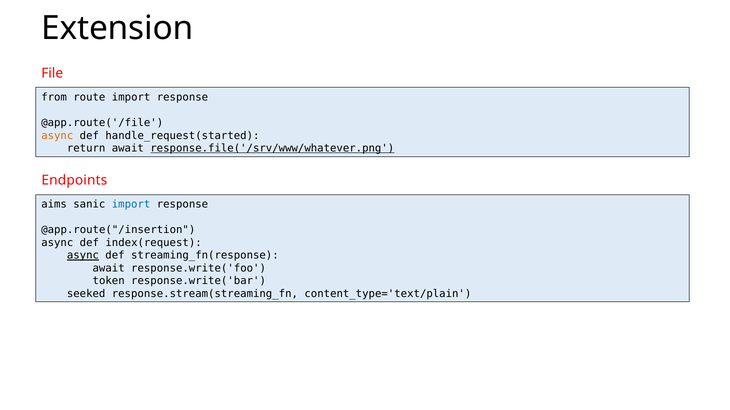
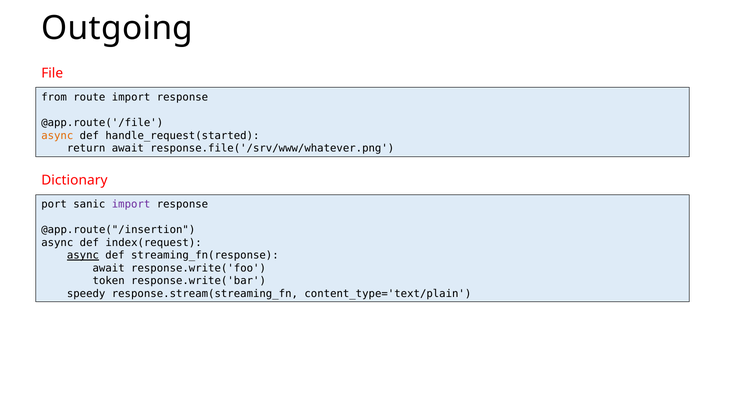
Extension: Extension -> Outgoing (117, 28)
response.file('/srv/www/whatever.png underline: present -> none (272, 149)
Endpoints: Endpoints -> Dictionary (74, 180)
aims: aims -> port (54, 205)
import colour: blue -> purple (131, 205)
seeked: seeked -> speedy (86, 294)
